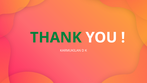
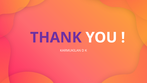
THANK colour: green -> purple (56, 37)
